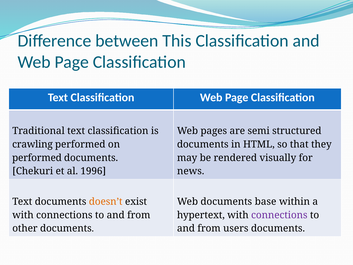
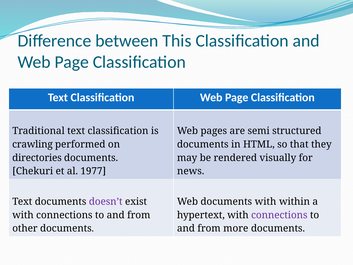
performed: performed -> directories (37, 158)
1996: 1996 -> 1977 (93, 171)
doesn’t colour: orange -> purple (106, 201)
documents base: base -> with (266, 201)
users: users -> more (236, 228)
